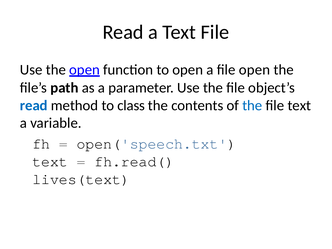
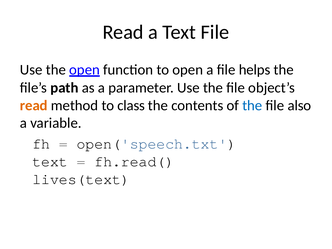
file open: open -> helps (255, 70)
read colour: blue -> orange (34, 105)
file text: text -> also (299, 105)
